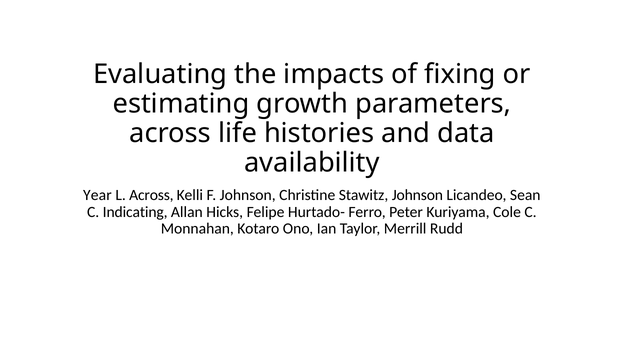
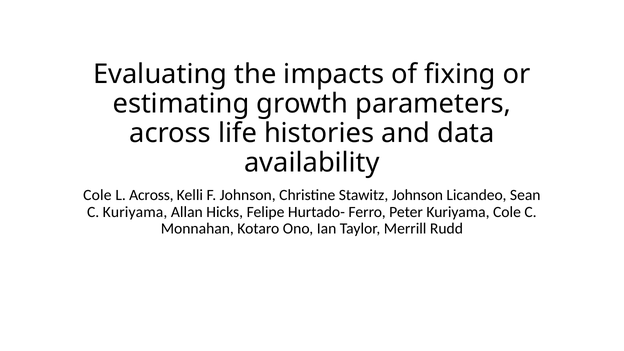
Year: Year -> Cole (97, 195)
C Indicating: Indicating -> Kuriyama (135, 212)
